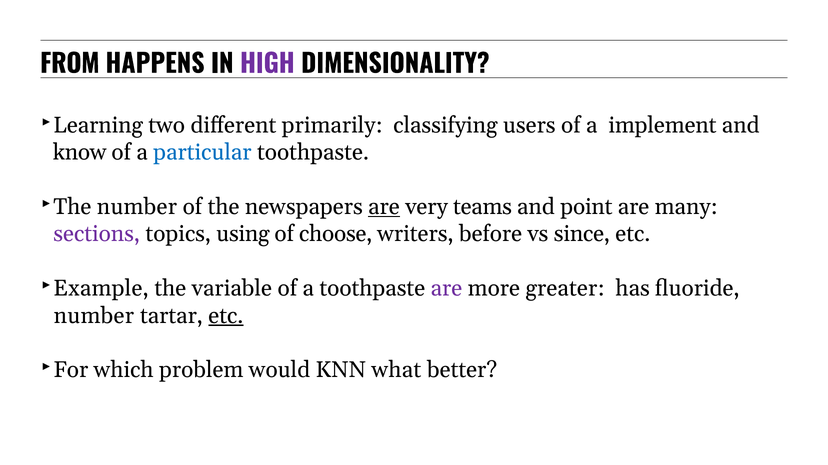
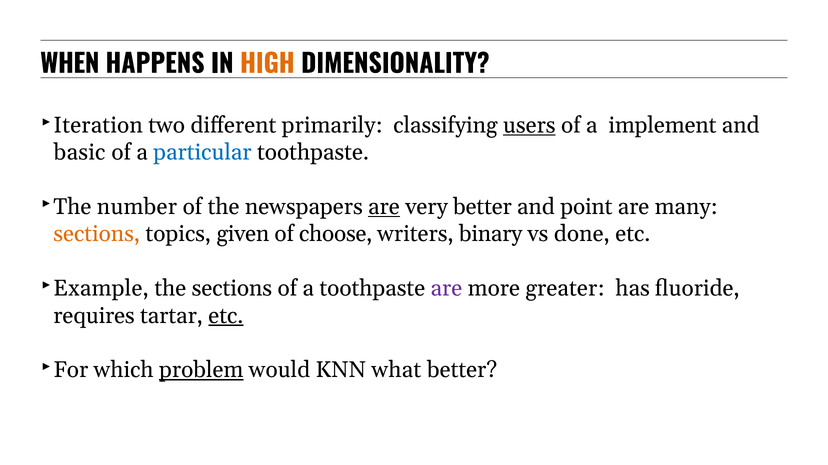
FROM: FROM -> WHEN (70, 64)
HIGH colour: purple -> orange (267, 64)
Learning: Learning -> Iteration (98, 125)
users underline: none -> present (529, 125)
know: know -> basic (80, 152)
very teams: teams -> better (483, 207)
sections colour: purple -> orange (97, 234)
using: using -> given (243, 234)
before: before -> binary (491, 234)
since: since -> done (582, 234)
the variable: variable -> sections (232, 288)
number: number -> requires (94, 316)
problem underline: none -> present (201, 370)
